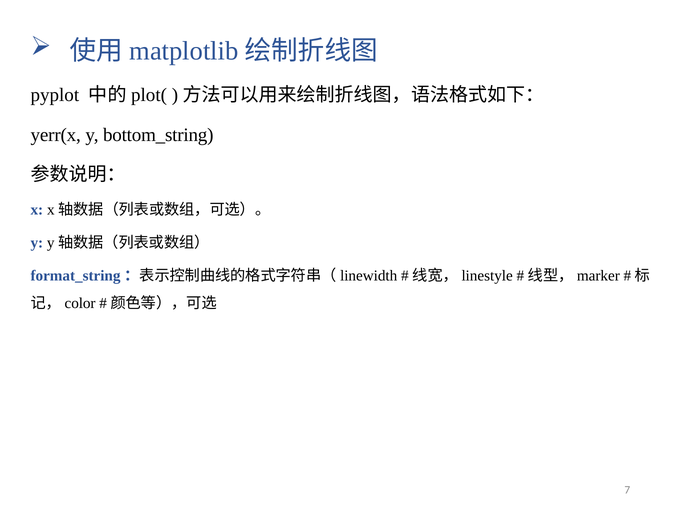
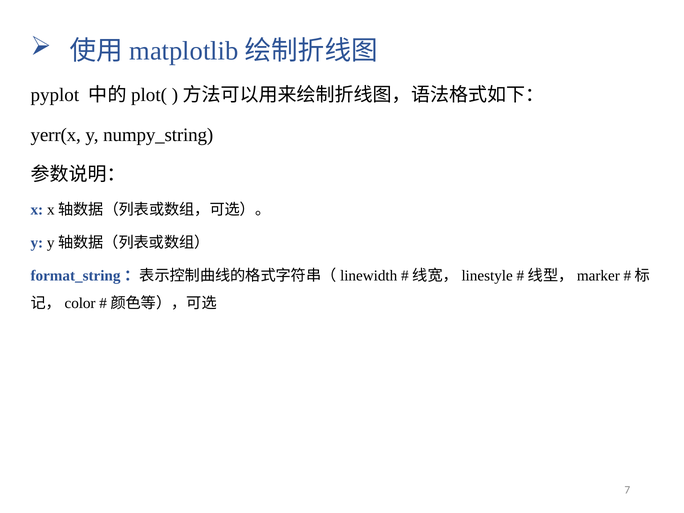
bottom_string: bottom_string -> numpy_string (158, 135)
